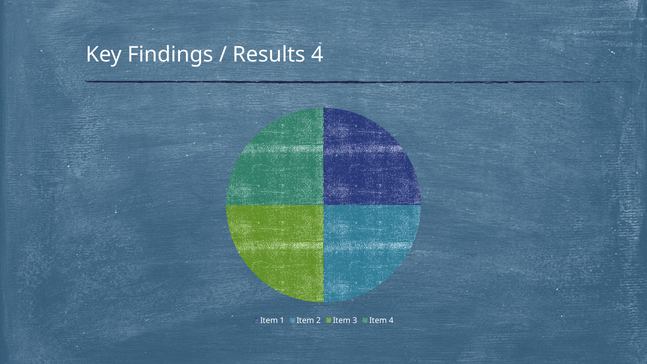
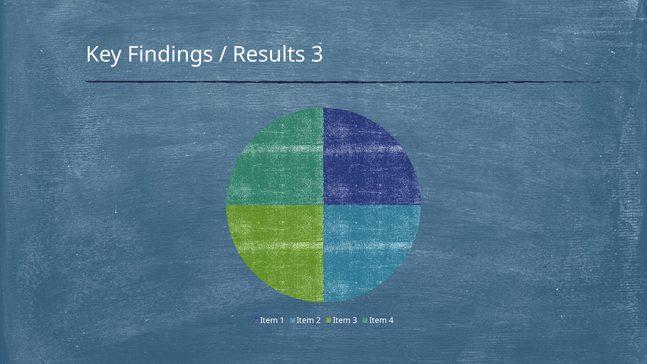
Results 4: 4 -> 3 (317, 55)
